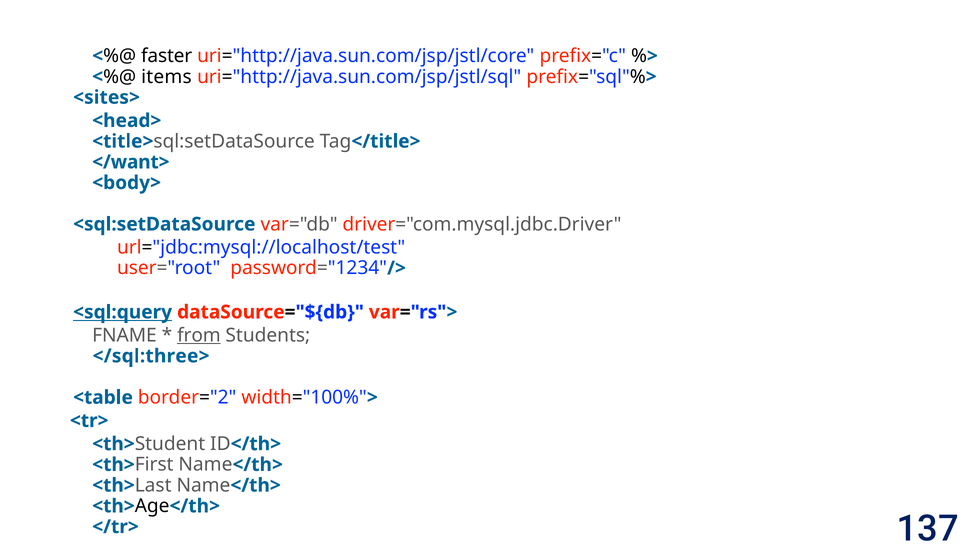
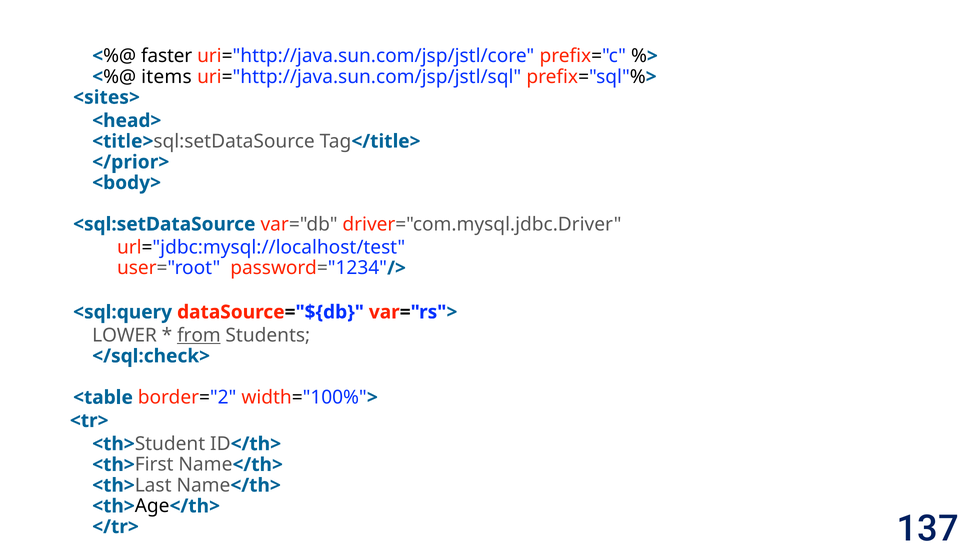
</want>: </want> -> </prior> (131, 162)
<sql:query underline: present -> none (123, 312)
FNAME: FNAME -> LOWER (125, 335)
</sql:three>: </sql:three> -> </sql:check> (151, 356)
